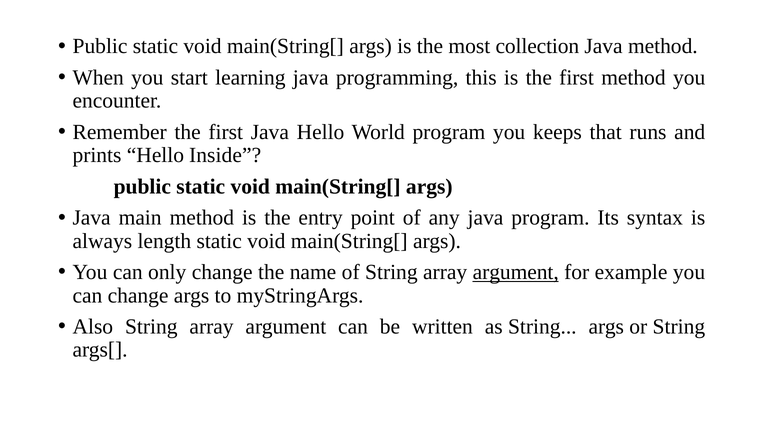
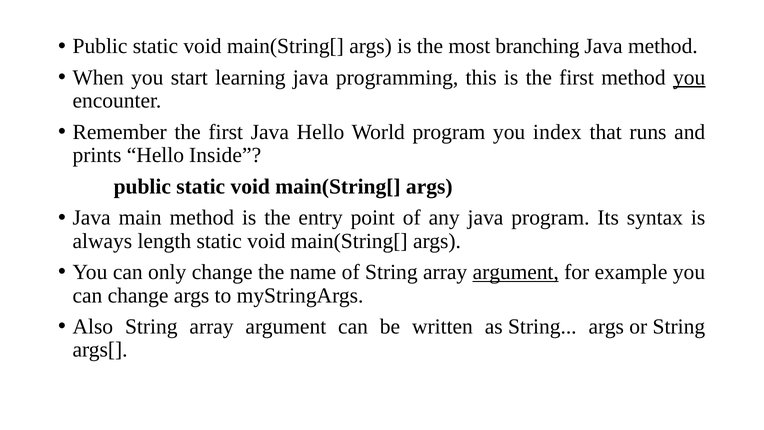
collection: collection -> branching (537, 46)
you underline: none -> present (689, 78)
keeps: keeps -> index (557, 132)
